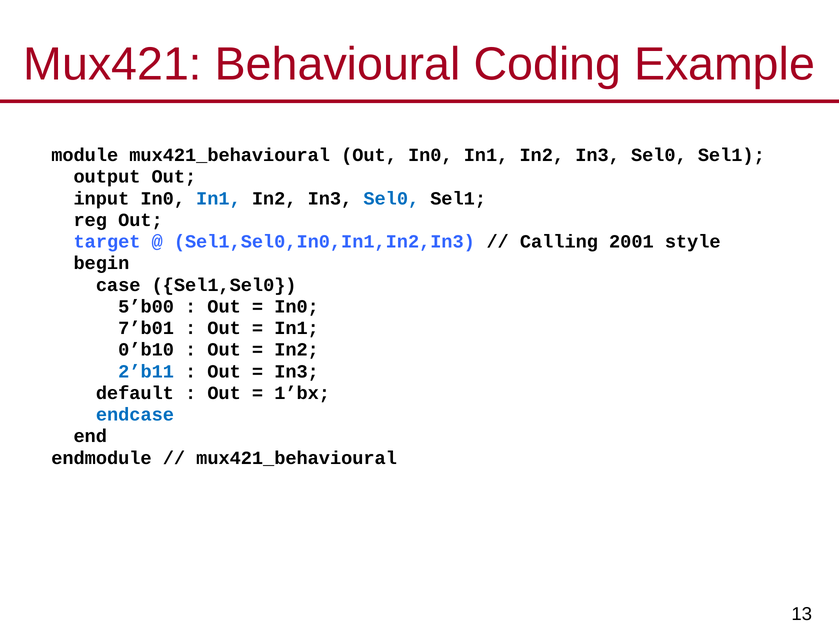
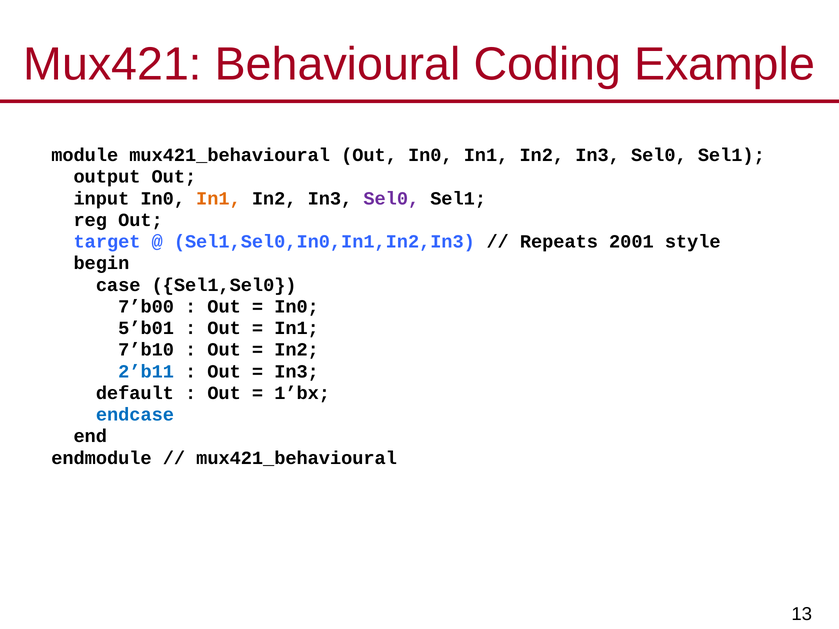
In1 colour: blue -> orange (218, 199)
Sel0 colour: blue -> purple (391, 199)
Calling: Calling -> Repeats (559, 242)
5’b00: 5’b00 -> 7’b00 (146, 307)
7’b01: 7’b01 -> 5’b01 (146, 328)
0’b10: 0’b10 -> 7’b10 (146, 350)
